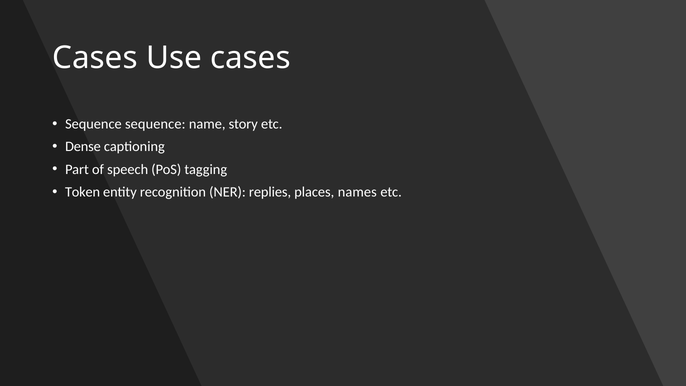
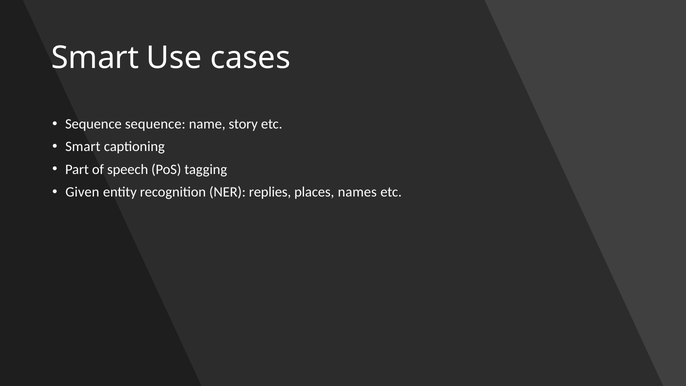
Cases: Cases -> Smart (95, 58)
Dense: Dense -> Smart (83, 147)
Token: Token -> Given (82, 192)
